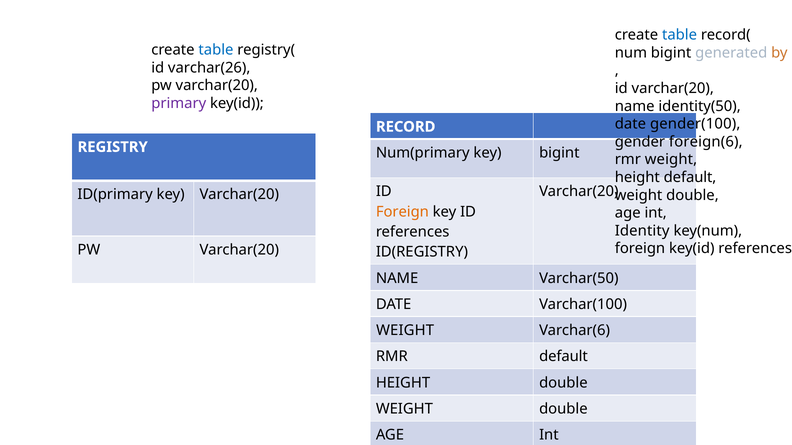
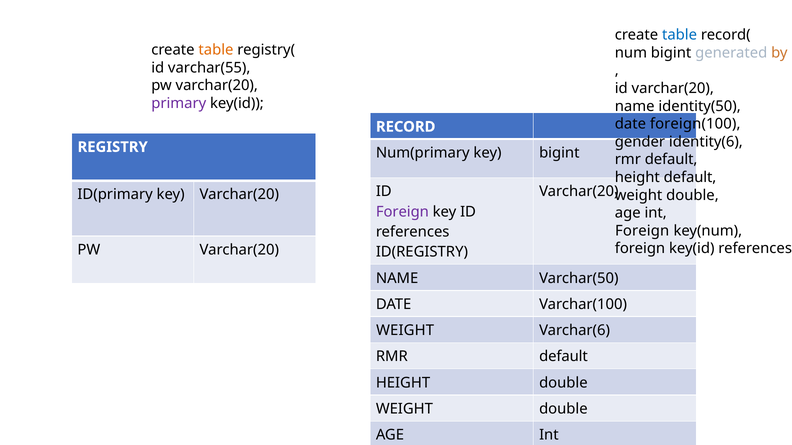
table colour: blue -> orange (216, 50)
varchar(26: varchar(26 -> varchar(55 (209, 68)
gender(100: gender(100 -> foreign(100 (695, 124)
foreign(6: foreign(6 -> identity(6 (706, 142)
weight: weight -> default (671, 160)
Foreign colour: orange -> purple (402, 212)
Identity: Identity -> Foreign (642, 231)
